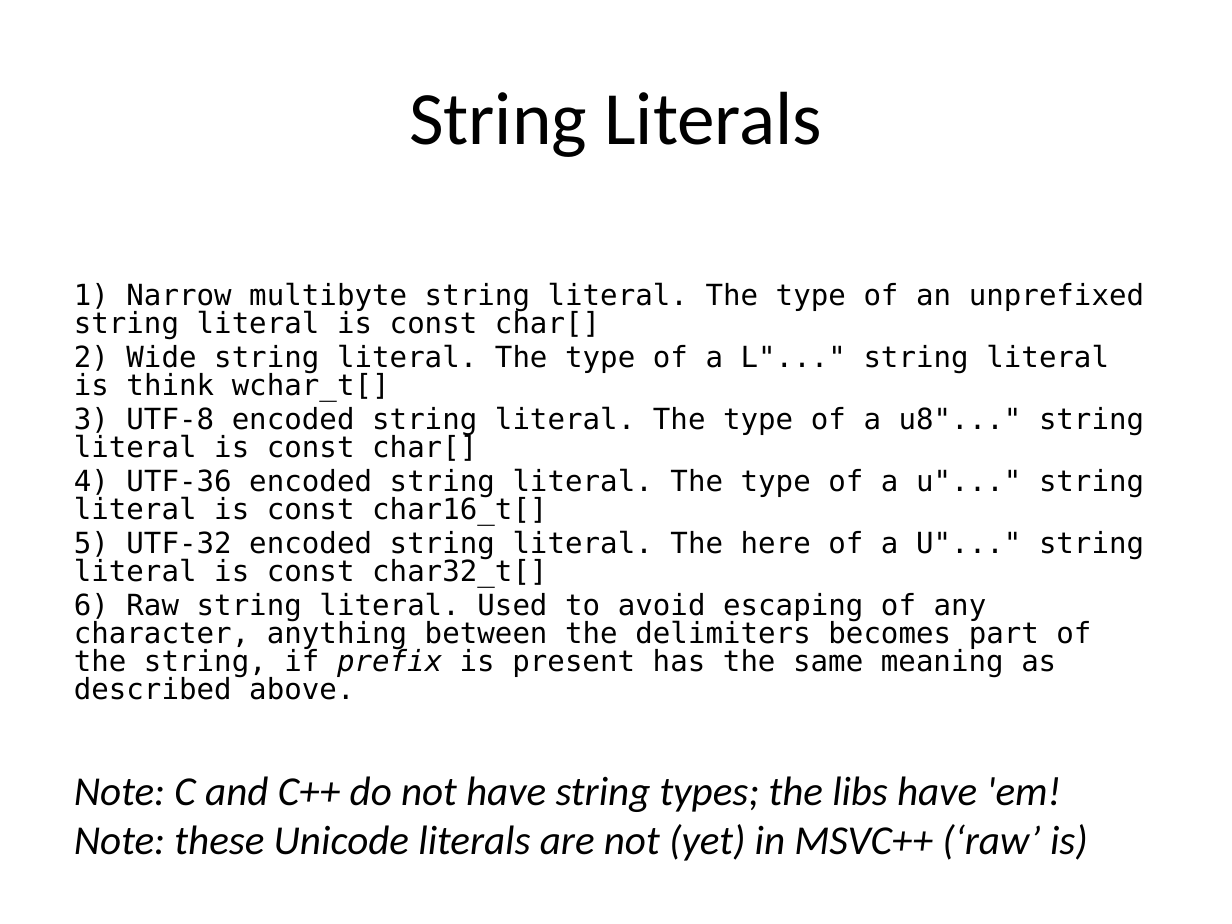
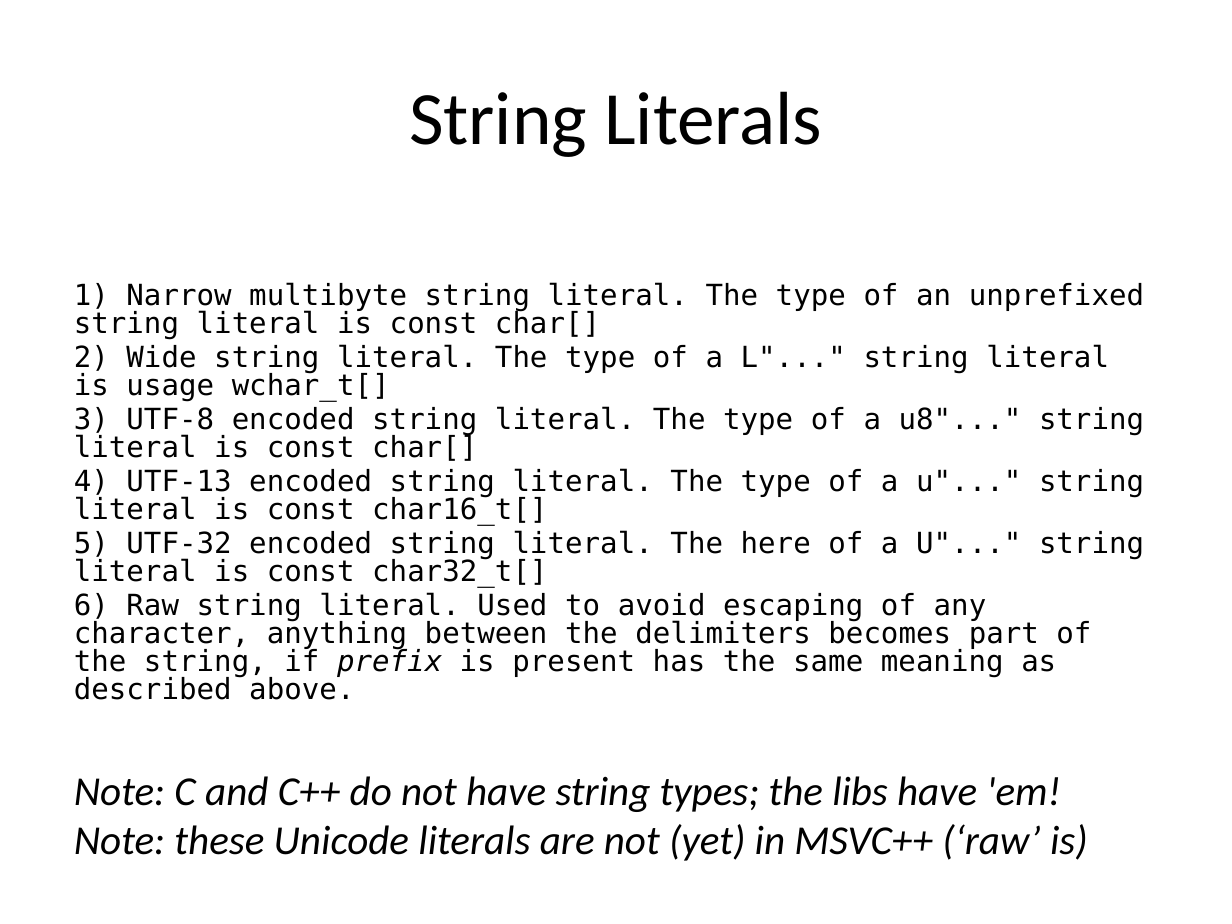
think: think -> usage (170, 386)
UTF-36: UTF-36 -> UTF-13 (179, 482)
